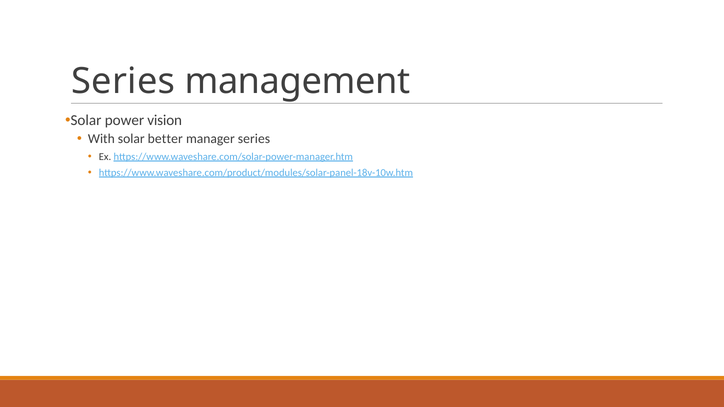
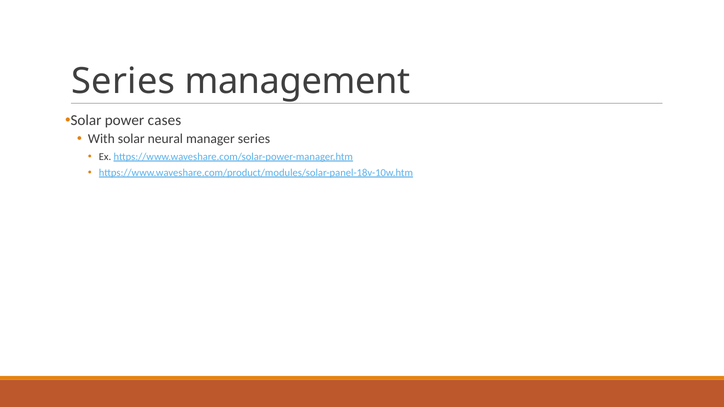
vision: vision -> cases (164, 120)
better: better -> neural (165, 139)
